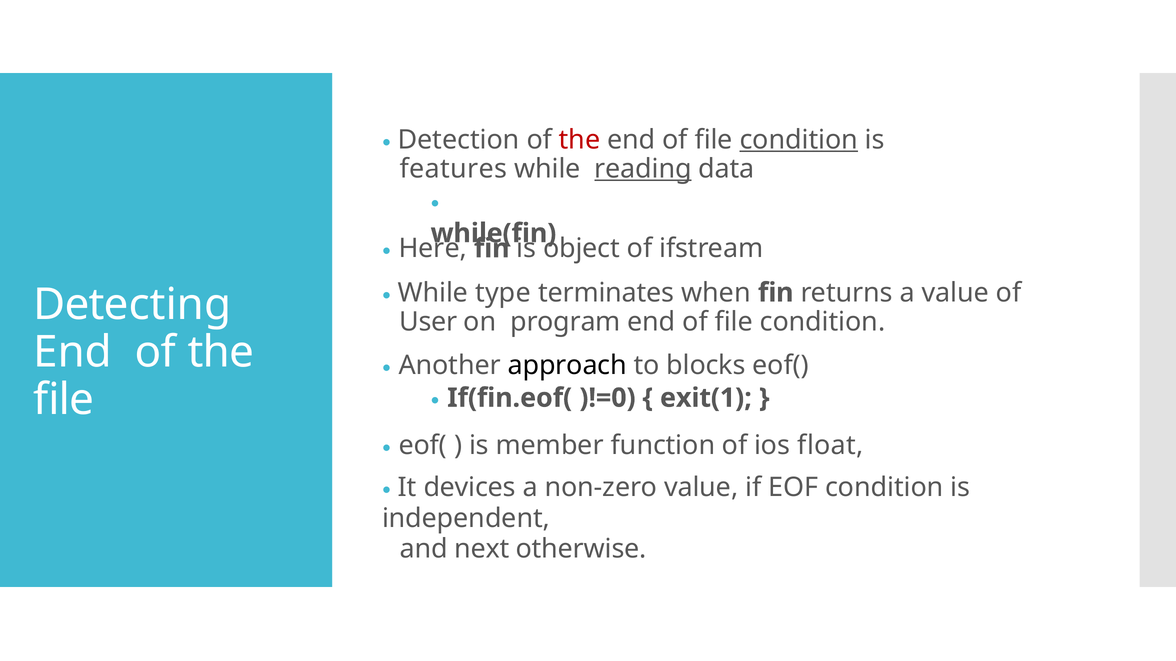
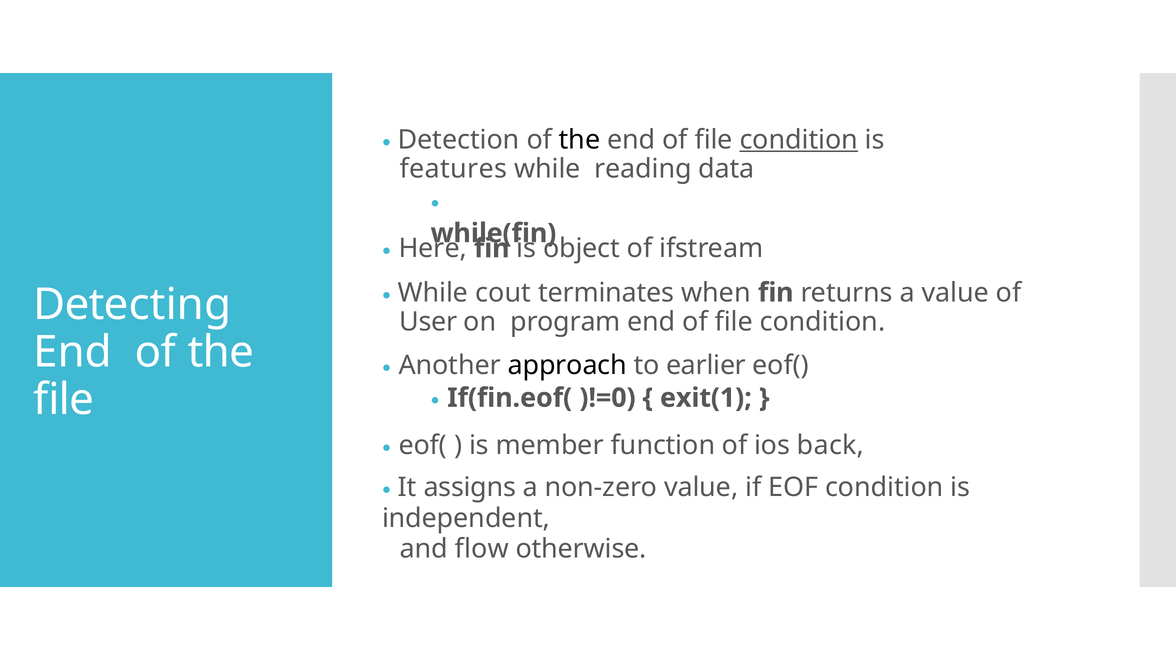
the colour: red -> black (580, 140)
reading underline: present -> none (643, 169)
type: type -> cout (503, 293)
blocks: blocks -> earlier (706, 365)
float: float -> back (830, 446)
devices: devices -> assigns (470, 488)
next: next -> flow (482, 549)
